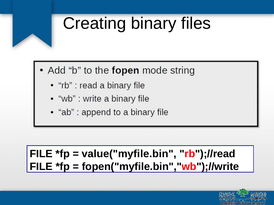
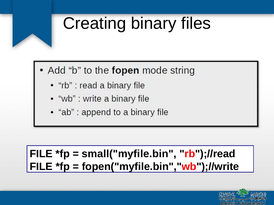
value("myfile.bin: value("myfile.bin -> small("myfile.bin (129, 154)
